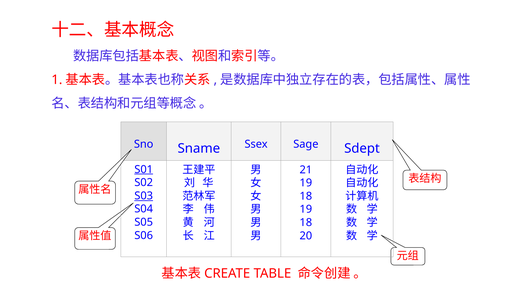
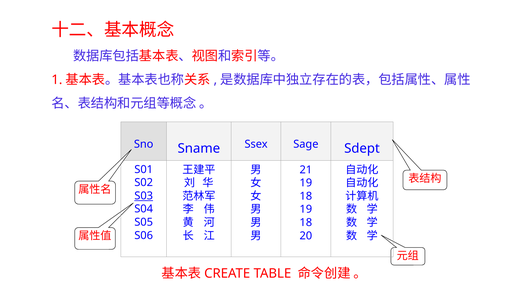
S01 underline: present -> none (144, 169)
